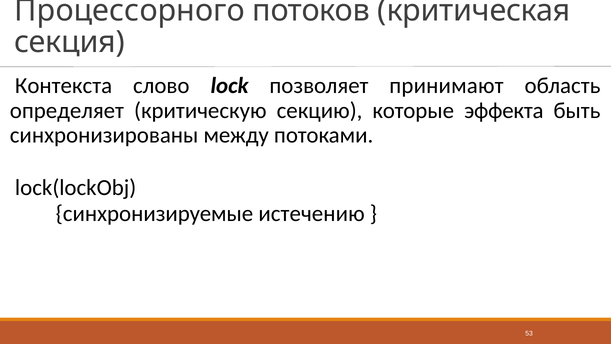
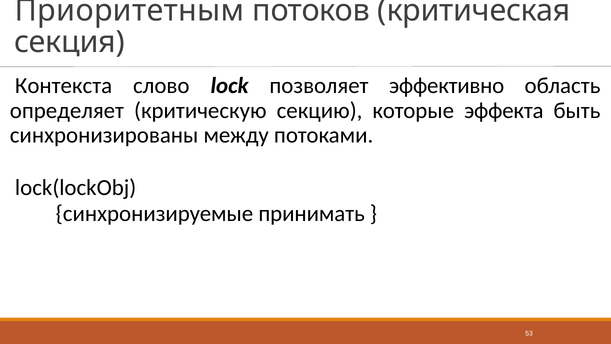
Процессорного: Процессорного -> Приоритетным (130, 11)
принимают: принимают -> эффективно (447, 86)
истечению: истечению -> принимать (312, 213)
